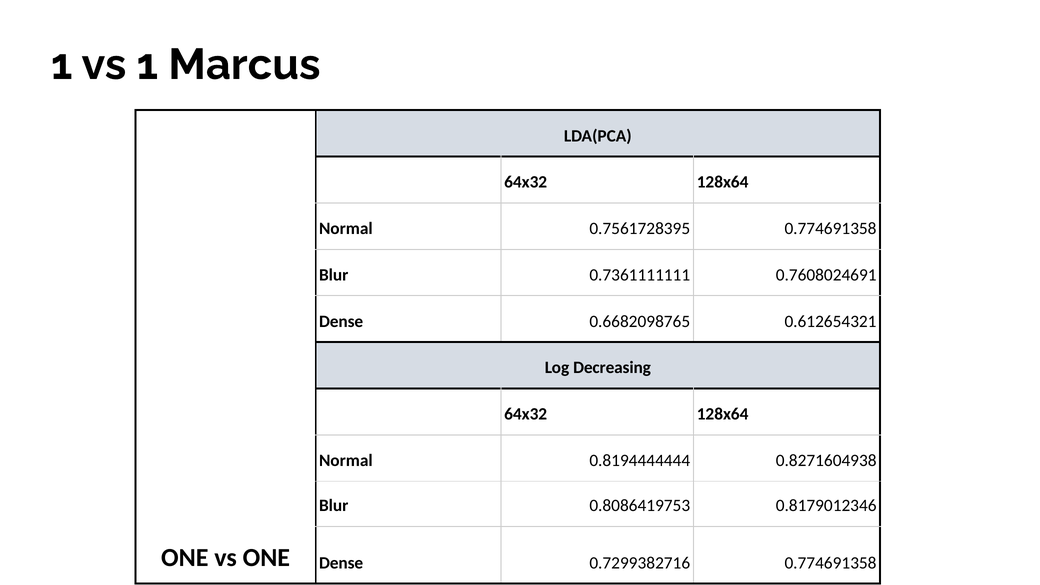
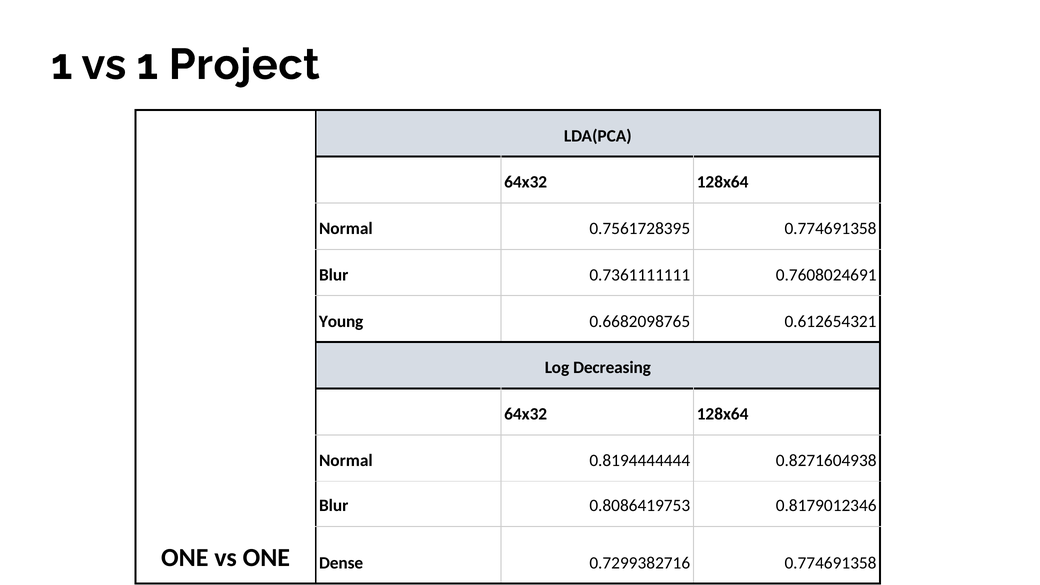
Marcus: Marcus -> Project (244, 65)
Dense: Dense -> Young (341, 321)
